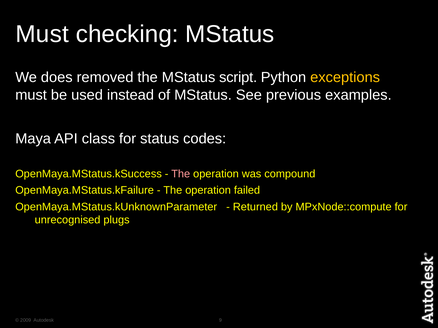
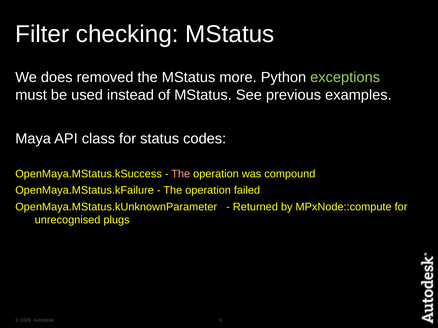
Must: Must -> Filter (42, 34)
script: script -> more (238, 78)
exceptions colour: yellow -> light green (345, 78)
